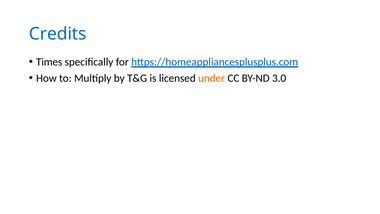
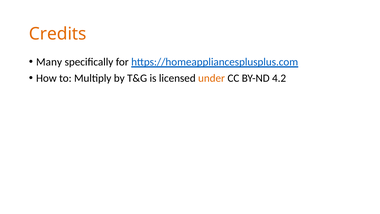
Credits colour: blue -> orange (58, 34)
Times: Times -> Many (49, 62)
3.0: 3.0 -> 4.2 (279, 78)
